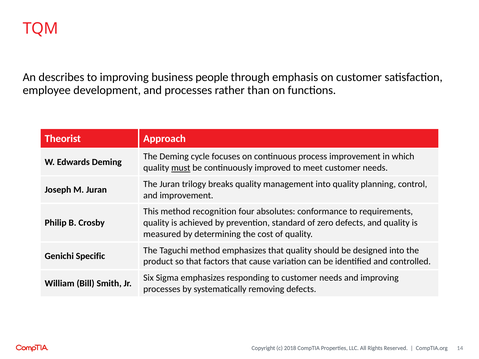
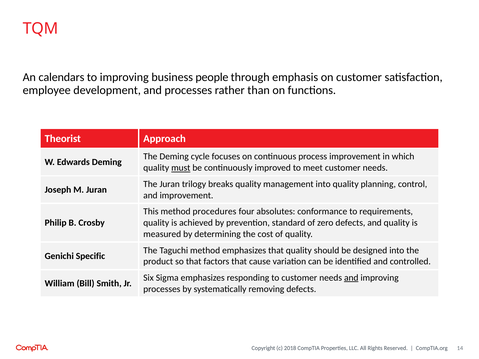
describes: describes -> calendars (61, 77)
recognition: recognition -> procedures (215, 212)
and underline: none -> present (351, 278)
